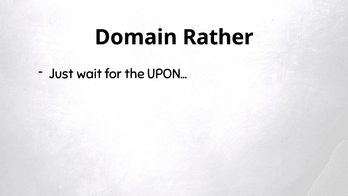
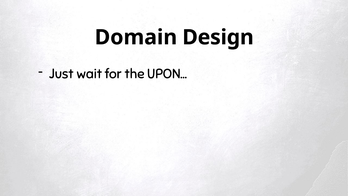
Rather: Rather -> Design (218, 37)
